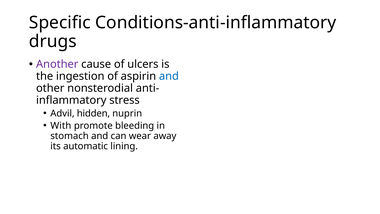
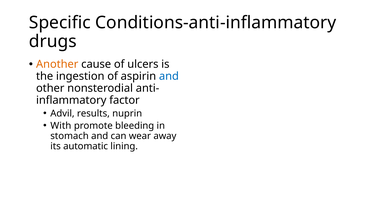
Another colour: purple -> orange (57, 64)
stress: stress -> factor (124, 100)
hidden: hidden -> results (93, 113)
